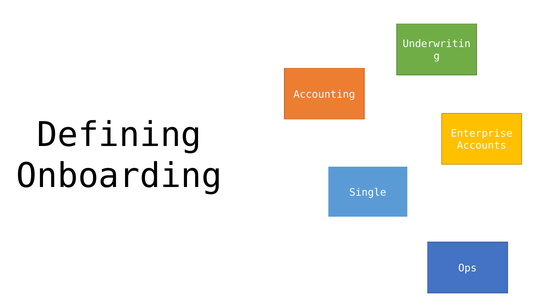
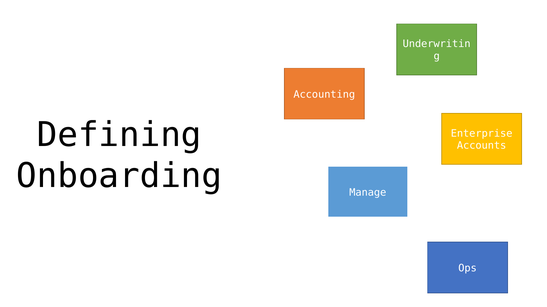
Single: Single -> Manage (368, 193)
